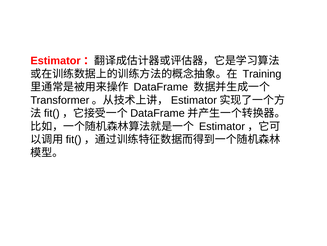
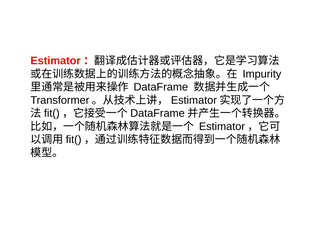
Training: Training -> Impurity (262, 74)
